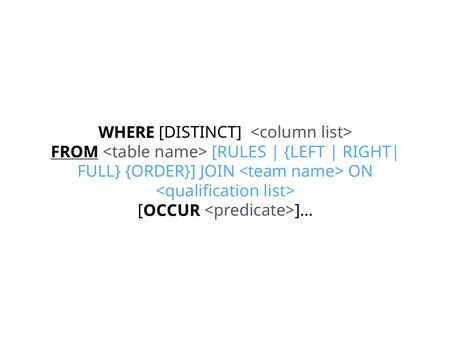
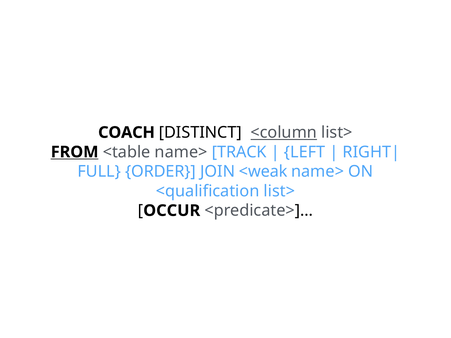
WHERE: WHERE -> COACH (127, 133)
<column underline: none -> present (284, 133)
RULES: RULES -> TRACK (239, 152)
<team: <team -> <weak (263, 172)
